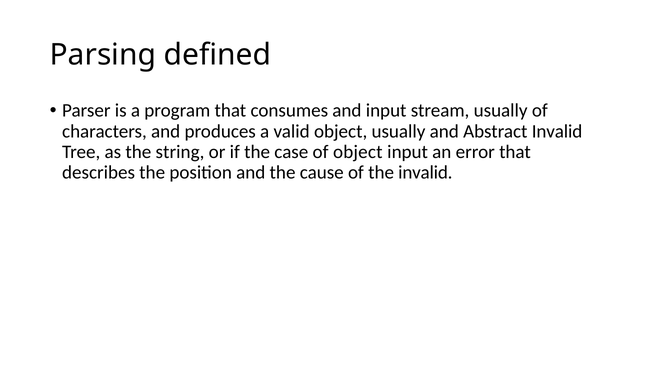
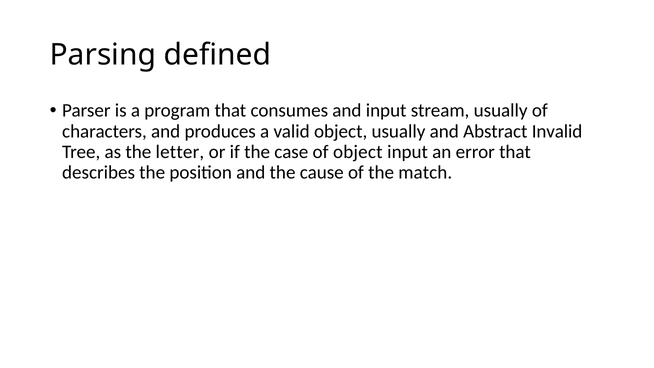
string: string -> letter (180, 152)
the invalid: invalid -> match (425, 172)
